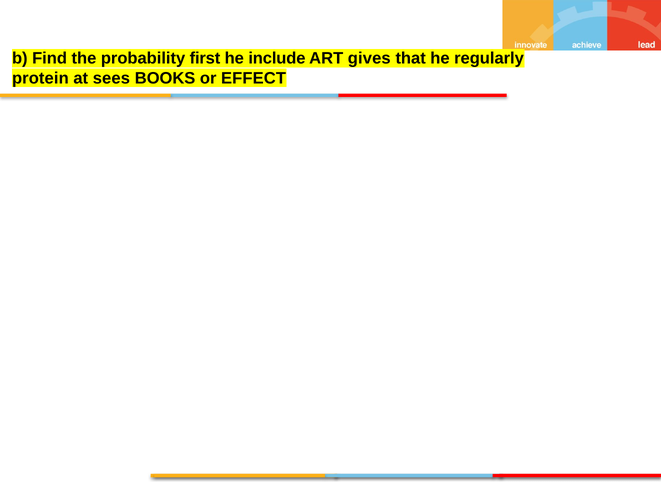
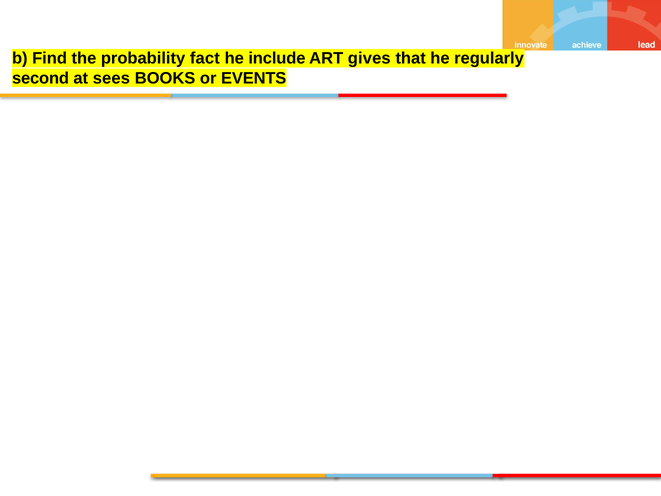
first: first -> fact (205, 58)
protein: protein -> second (41, 78)
EFFECT: EFFECT -> EVENTS (254, 78)
